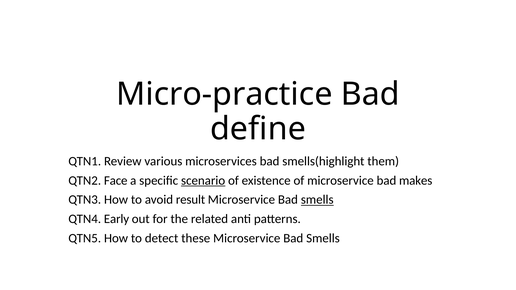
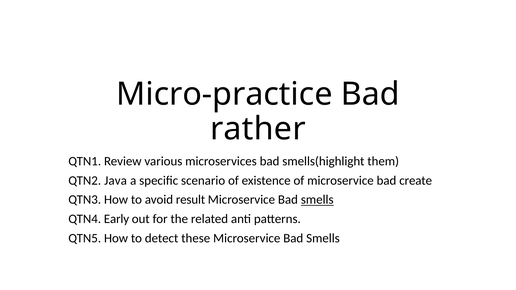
define: define -> rather (258, 129)
Face: Face -> Java (116, 181)
scenario underline: present -> none (203, 181)
makes: makes -> create (416, 181)
